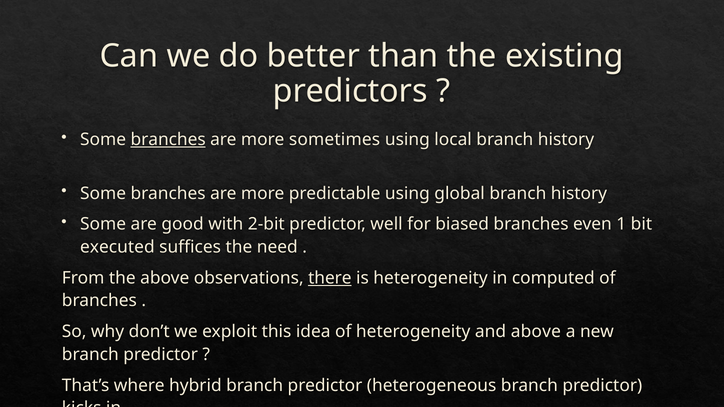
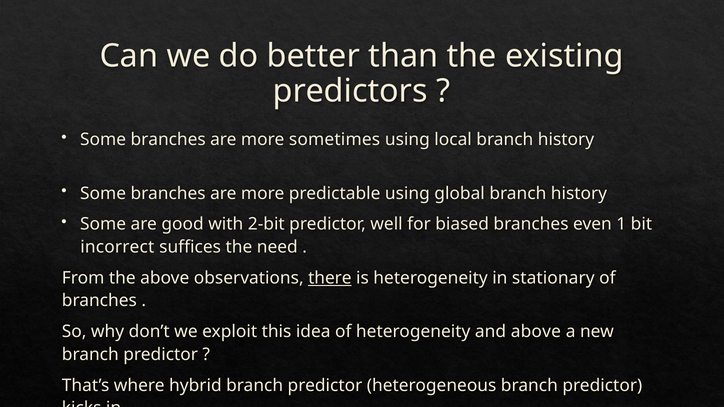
branches underline: present -> none (168, 140)
executed: executed -> incorrect (117, 247)
computed: computed -> stationary (553, 278)
